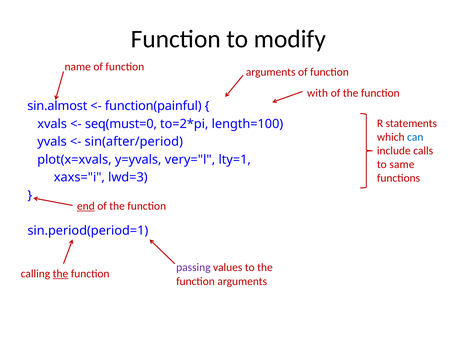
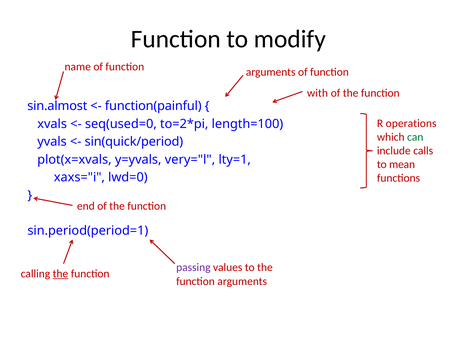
statements: statements -> operations (411, 123)
seq(must=0: seq(must=0 -> seq(used=0 (121, 124)
can colour: blue -> green (415, 137)
sin(after/period: sin(after/period -> sin(quick/period (134, 142)
same: same -> mean (402, 164)
lwd=3: lwd=3 -> lwd=0 (128, 177)
end underline: present -> none (86, 206)
